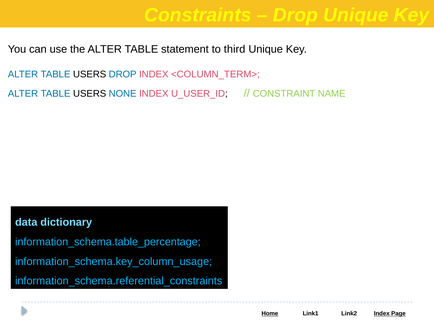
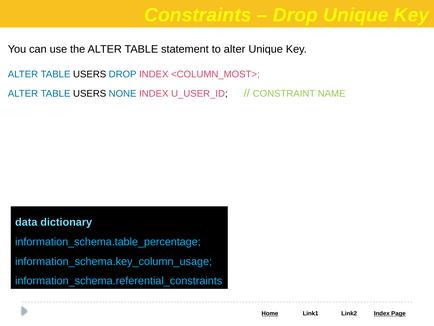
to third: third -> alter (235, 49)
<COLUMN_TERM>: <COLUMN_TERM> -> <COLUMN_MOST> (215, 74)
